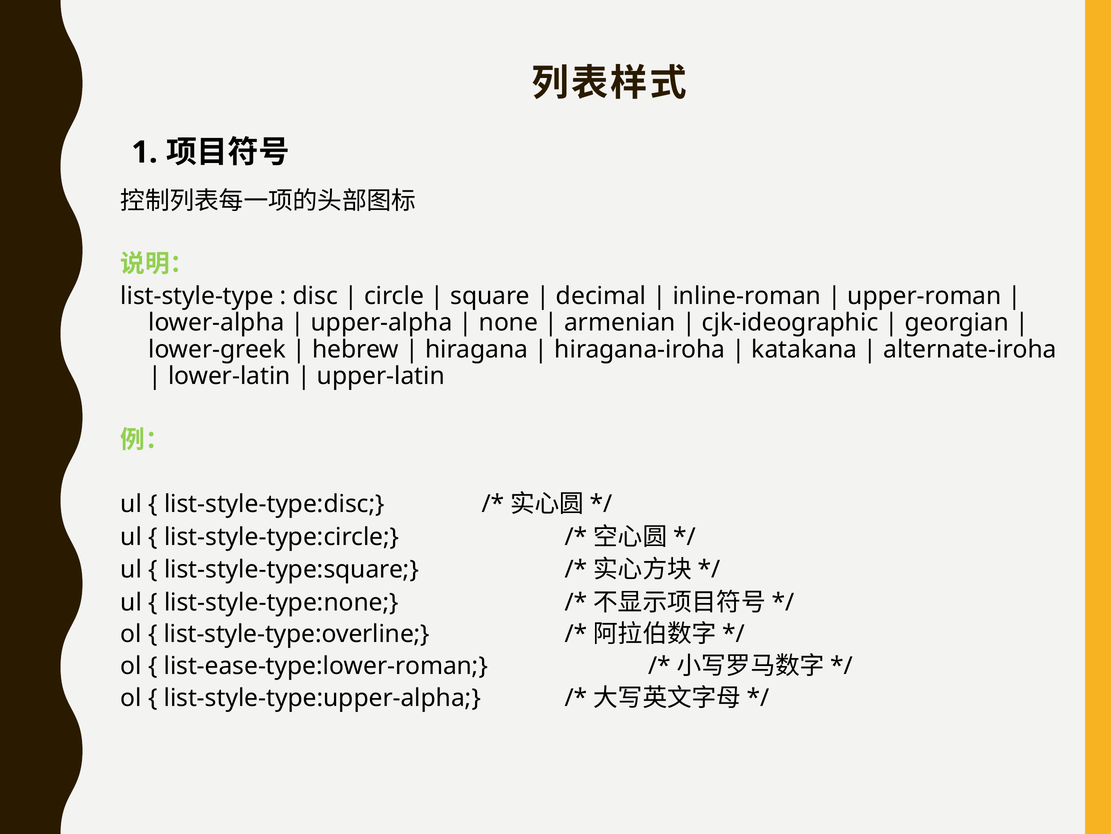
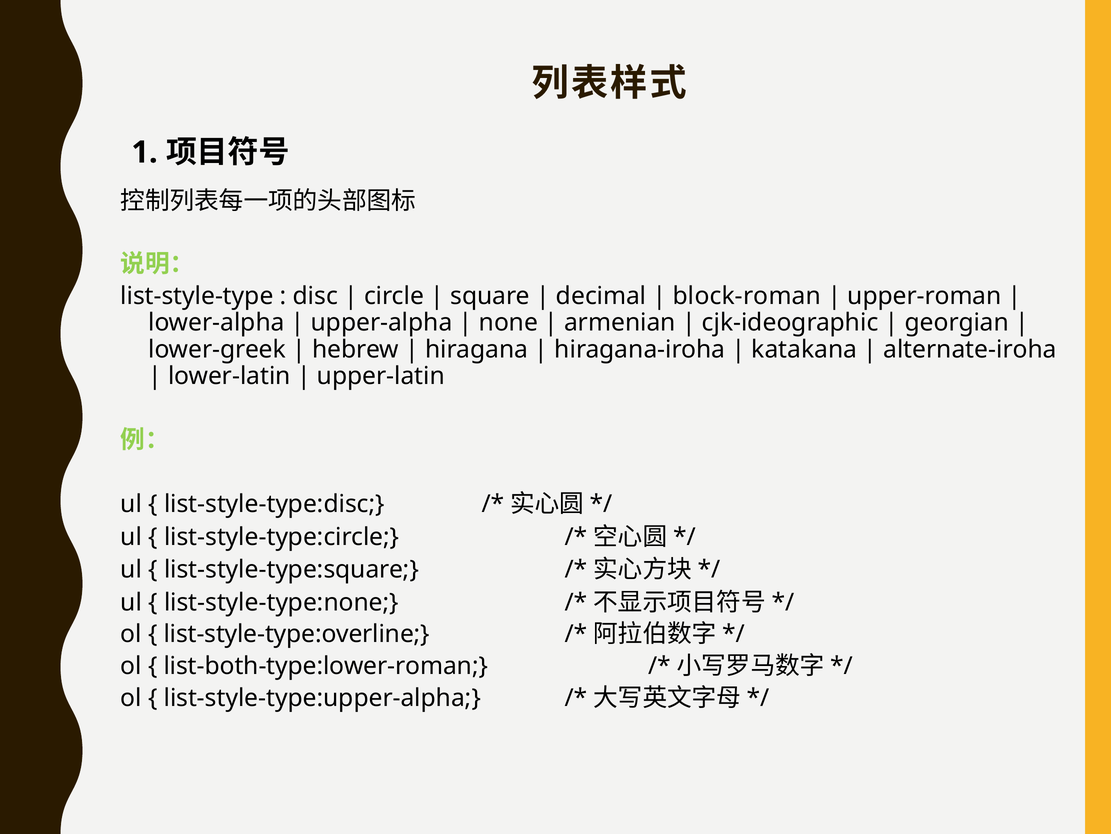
inline-roman: inline-roman -> block-roman (747, 296)
list-ease-type:lower-roman: list-ease-type:lower-roman -> list-both-type:lower-roman (326, 666)
